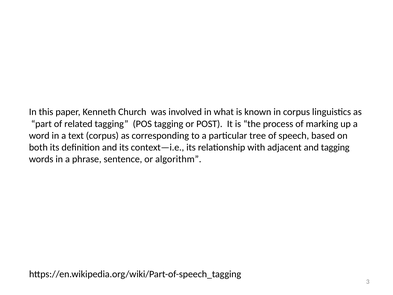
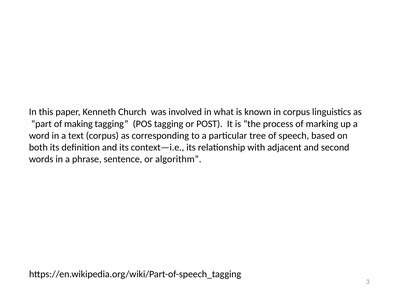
related: related -> making (78, 124)
and tagging: tagging -> second (335, 147)
